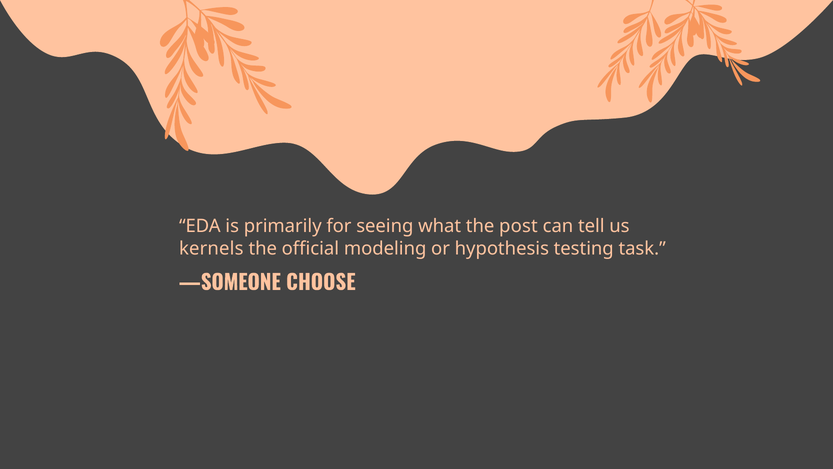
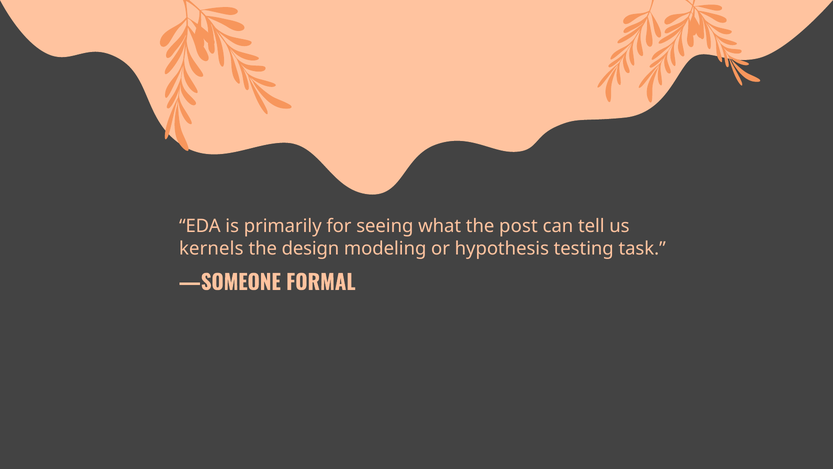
official: official -> design (310, 248)
CHOOSE: CHOOSE -> FORMAL (321, 283)
